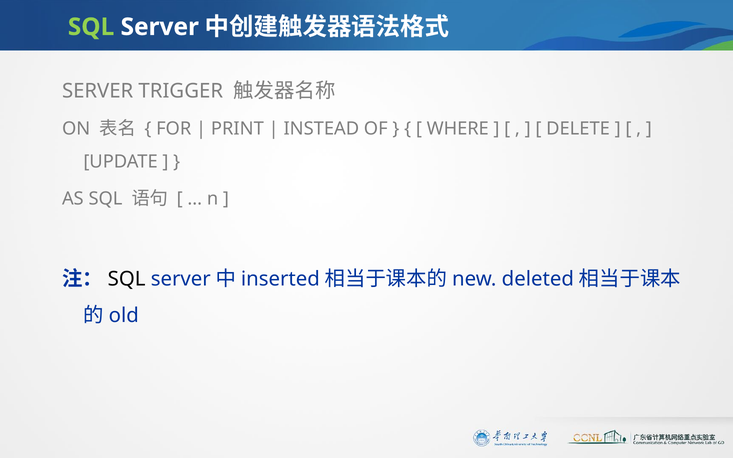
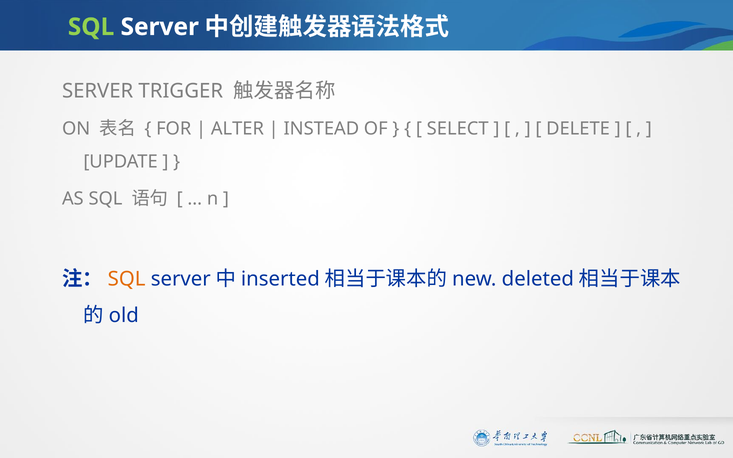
PRINT: PRINT -> ALTER (237, 129)
WHERE: WHERE -> SELECT (458, 129)
SQL colour: black -> orange (127, 279)
